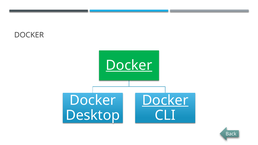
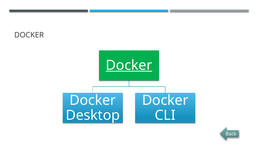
Docker underline: present -> none (165, 100)
